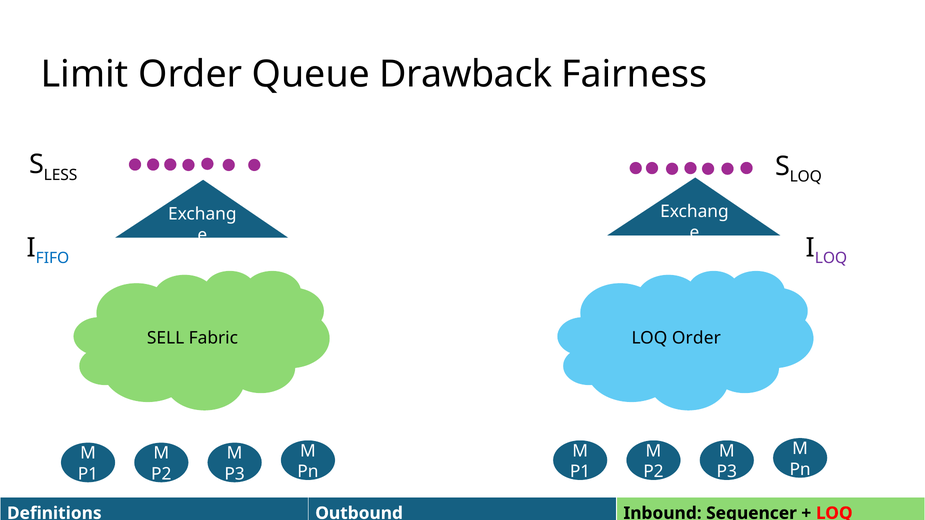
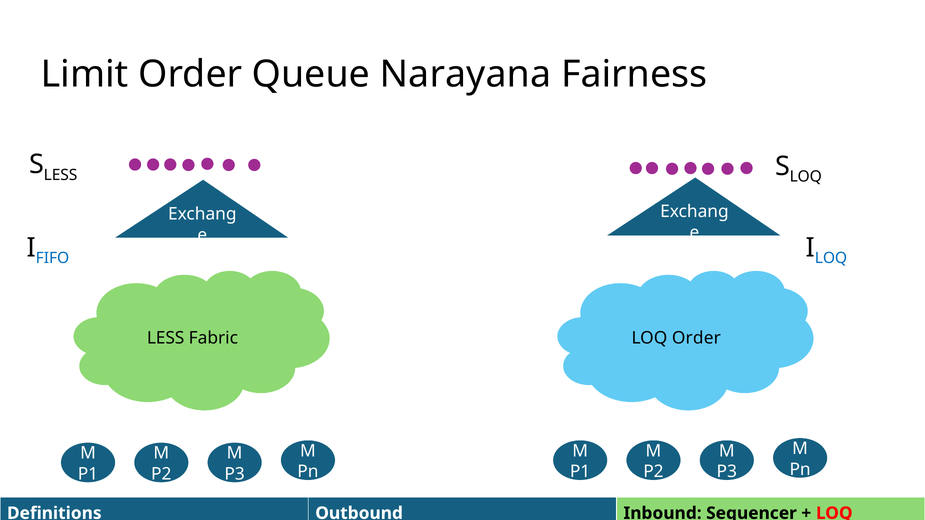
Drawback: Drawback -> Narayana (466, 74)
LOQ colour: purple -> blue (831, 258)
SELL: SELL -> LESS (166, 338)
